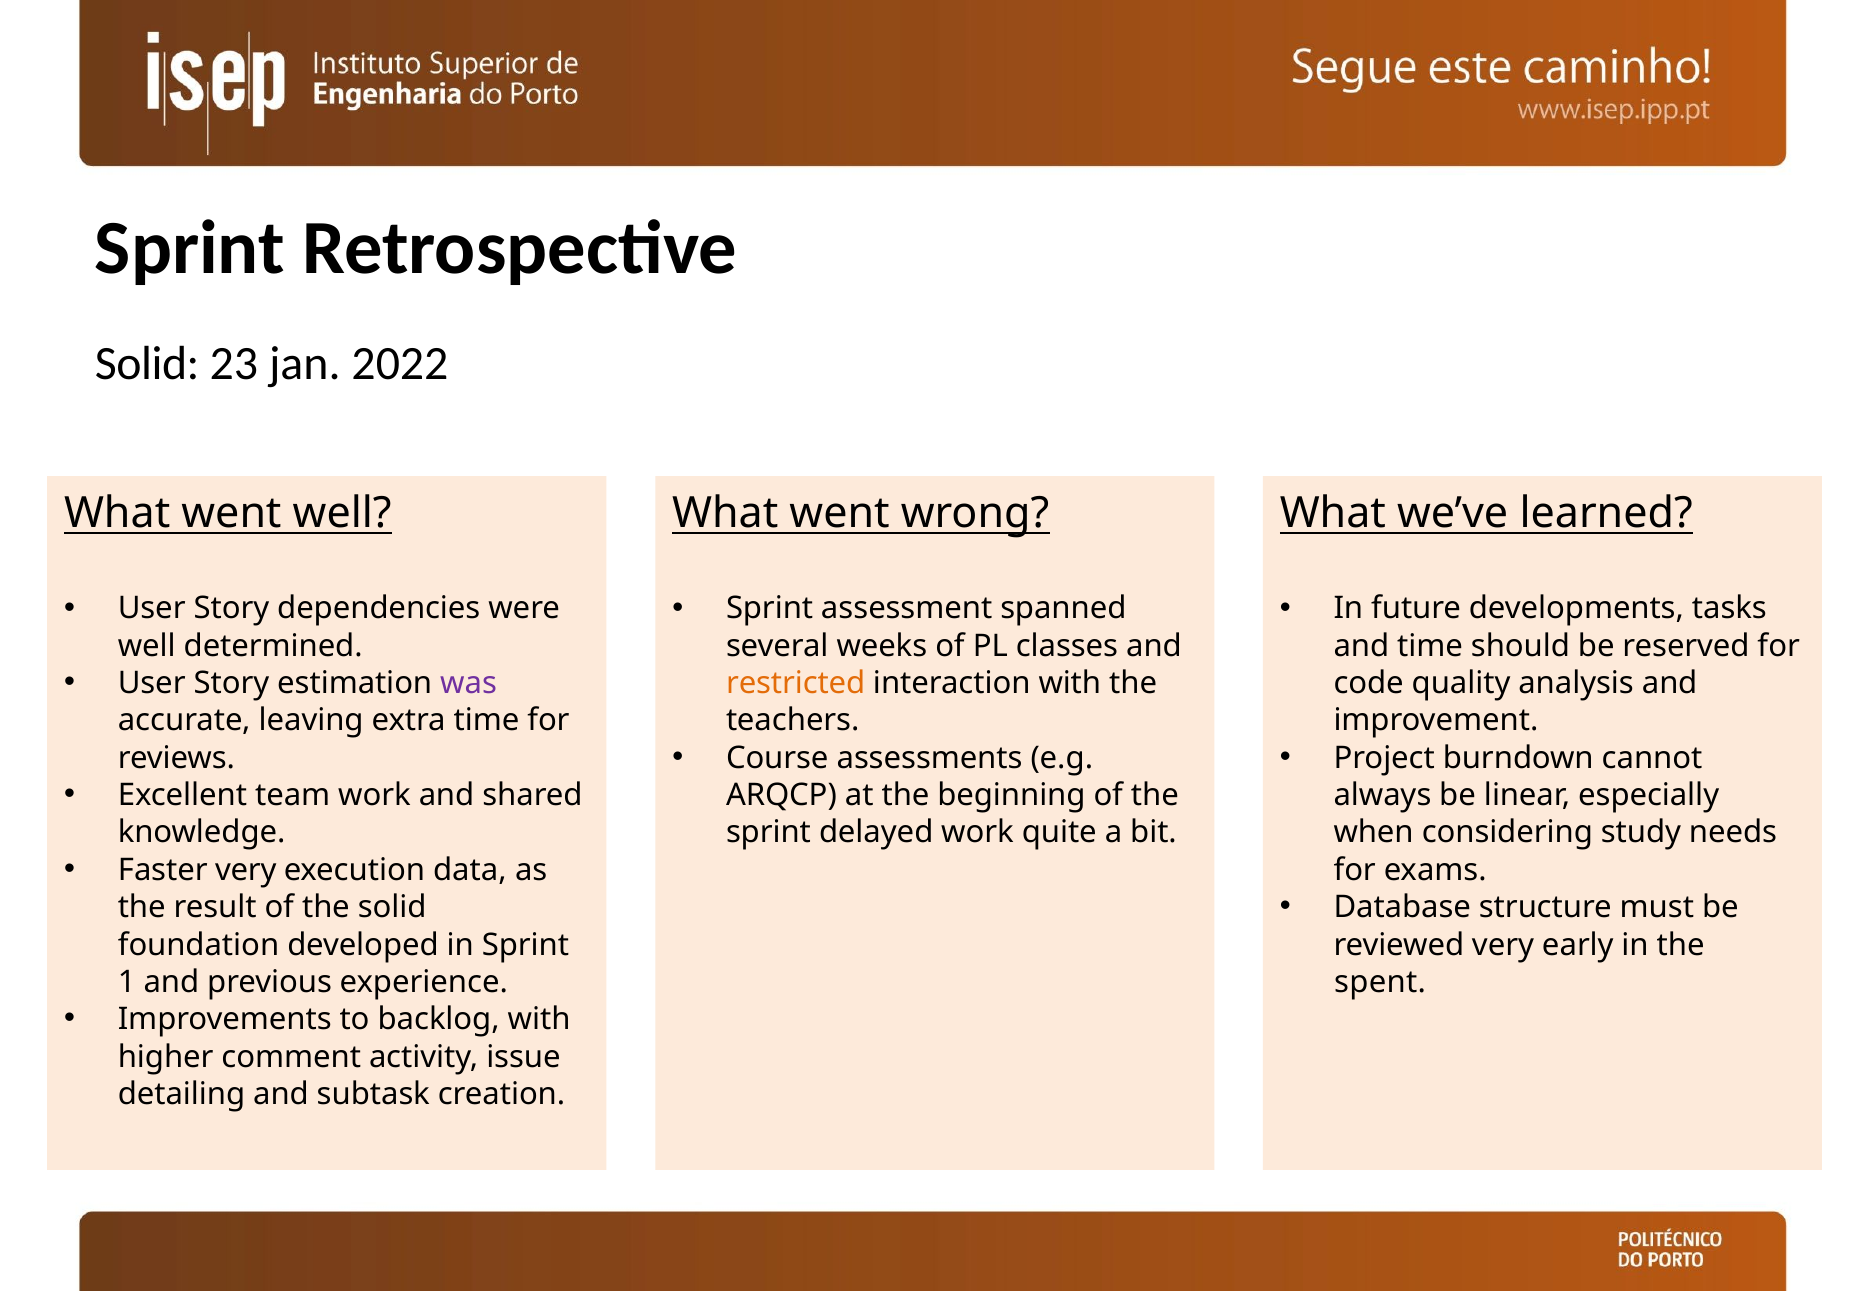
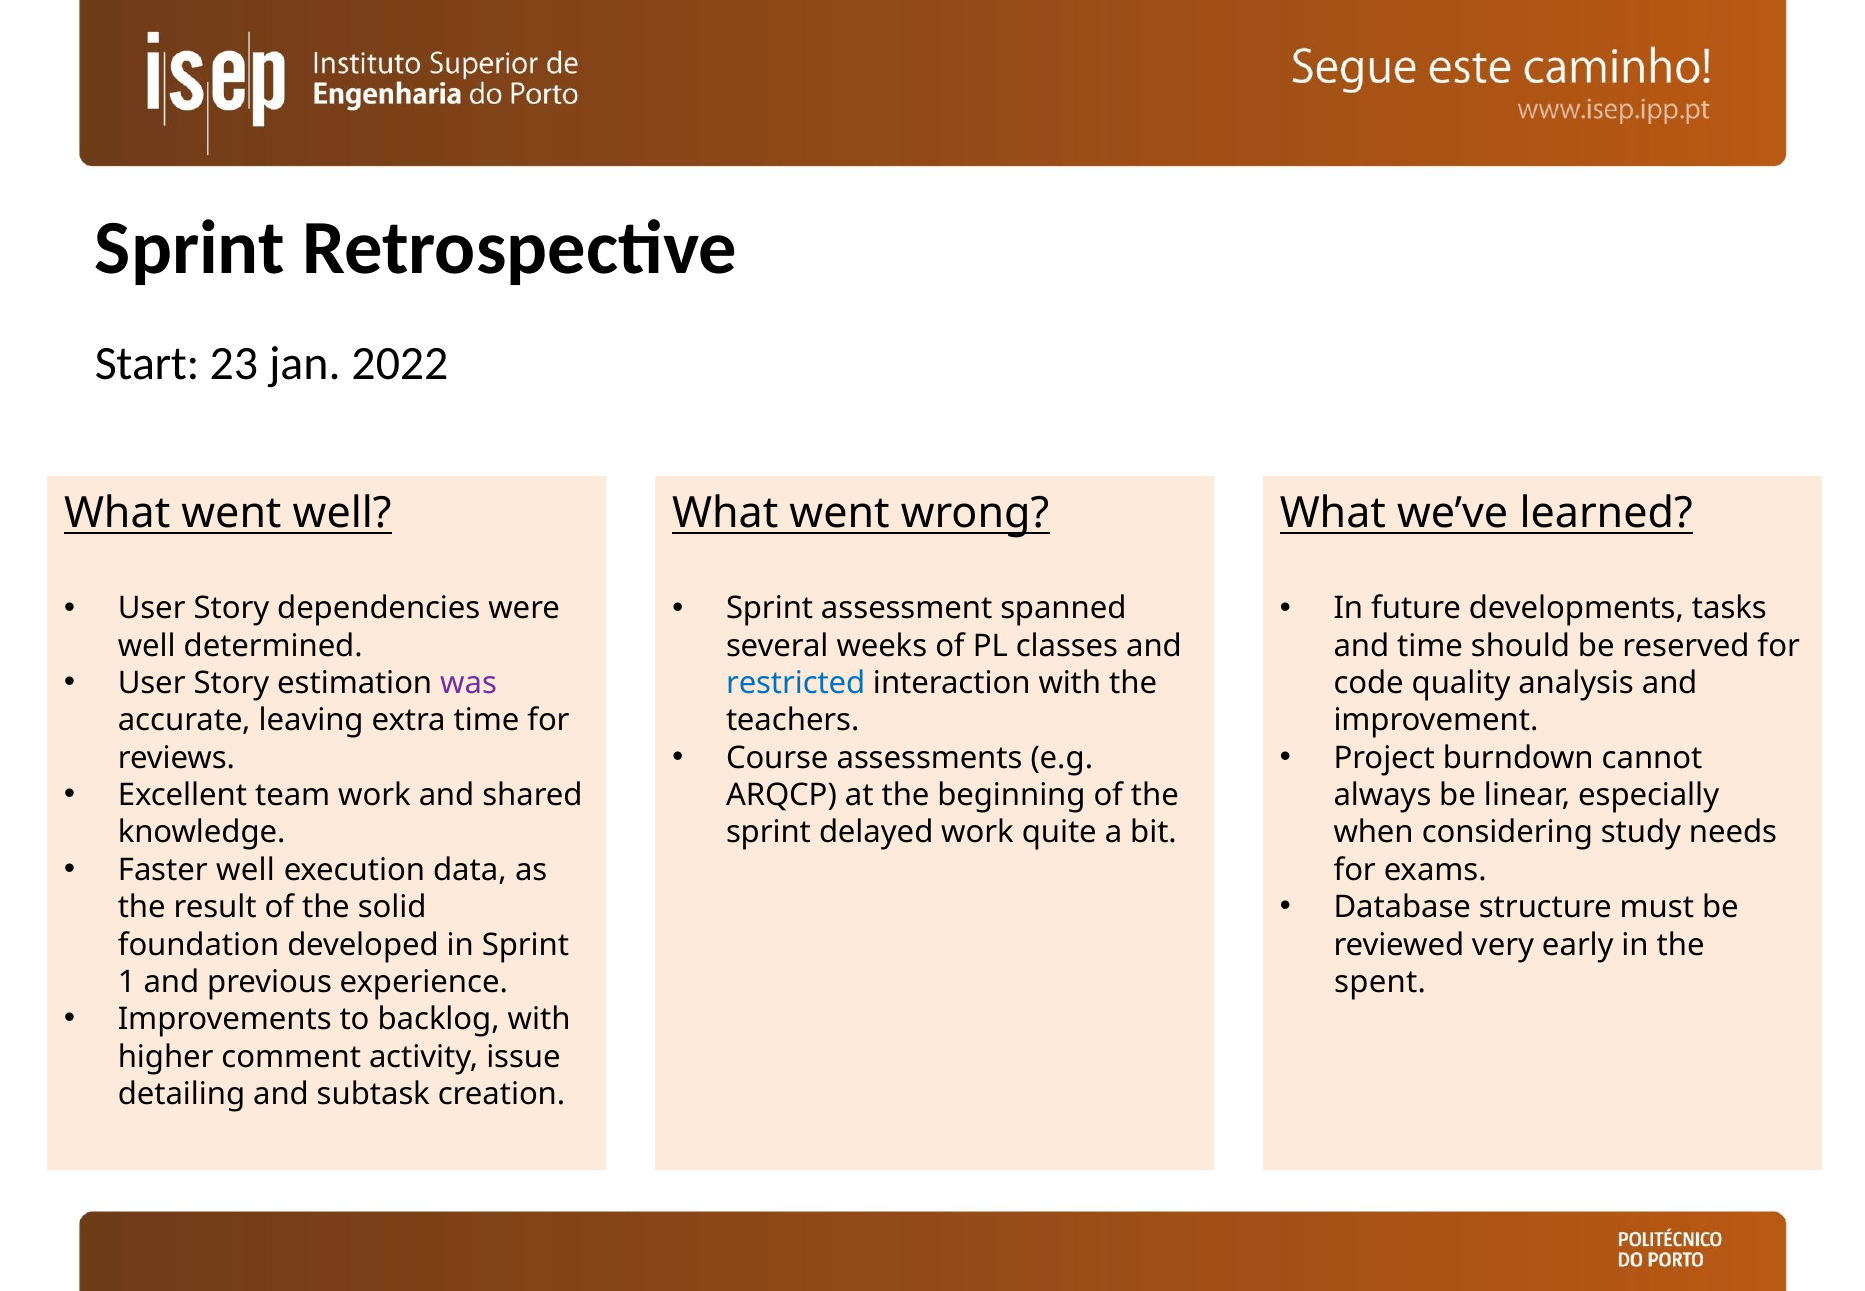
Solid: Solid -> Start (147, 363)
restricted colour: orange -> blue (796, 683)
Faster very: very -> well (245, 870)
